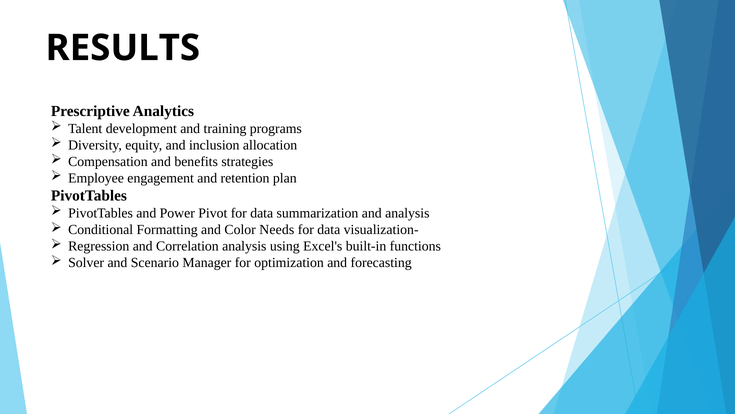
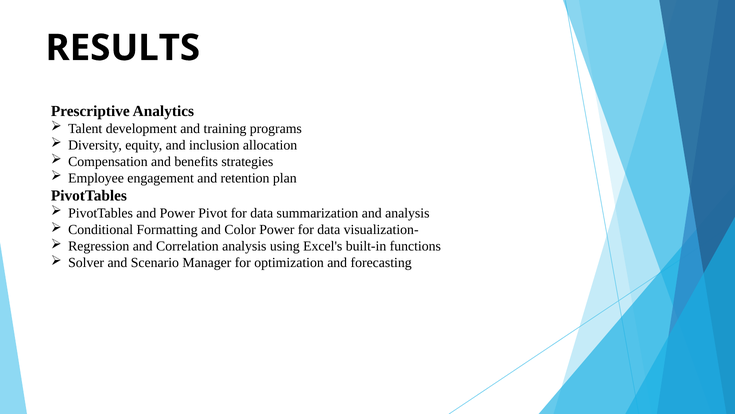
Color Needs: Needs -> Power (277, 229)
